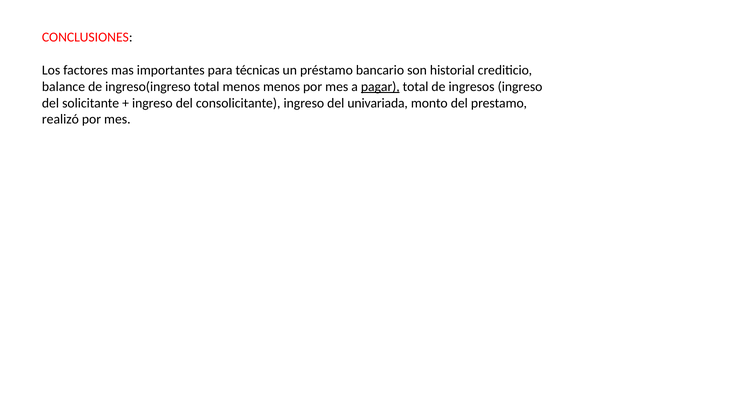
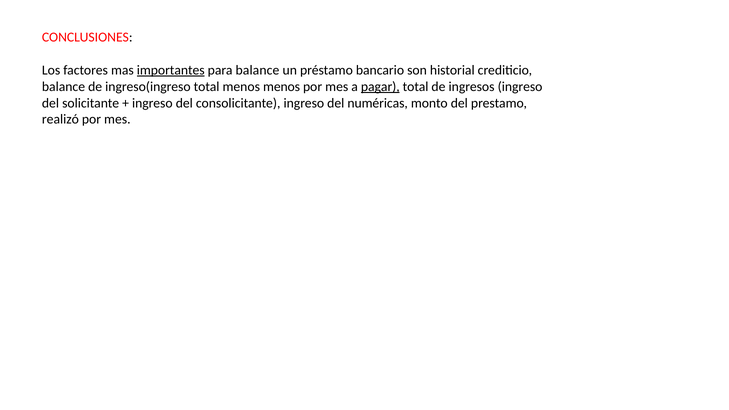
importantes underline: none -> present (171, 70)
para técnicas: técnicas -> balance (257, 70)
univariada: univariada -> numéricas (378, 103)
